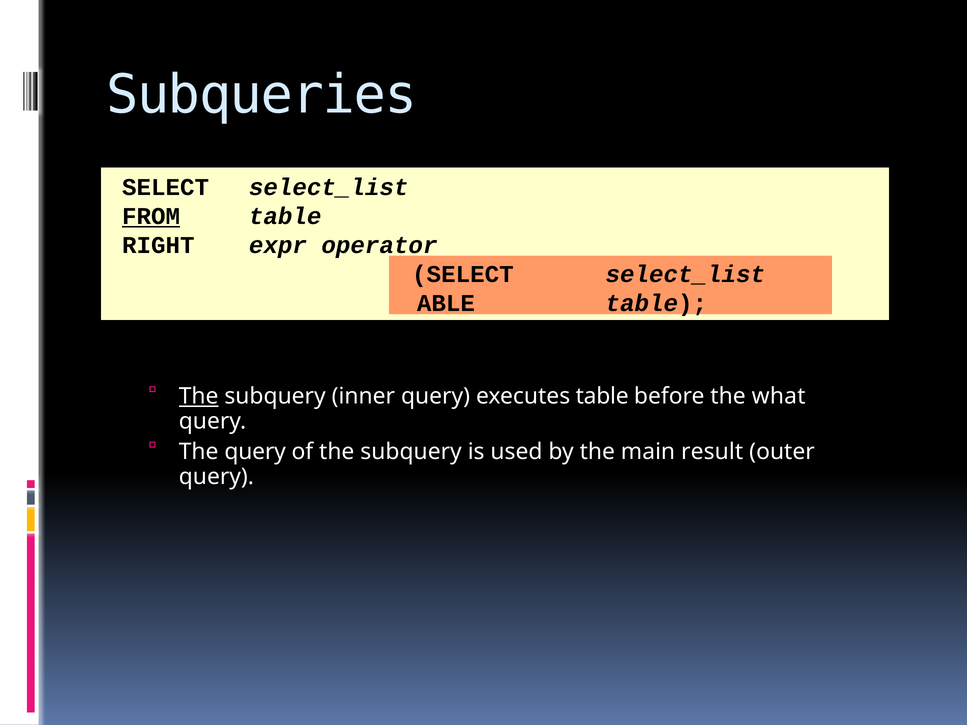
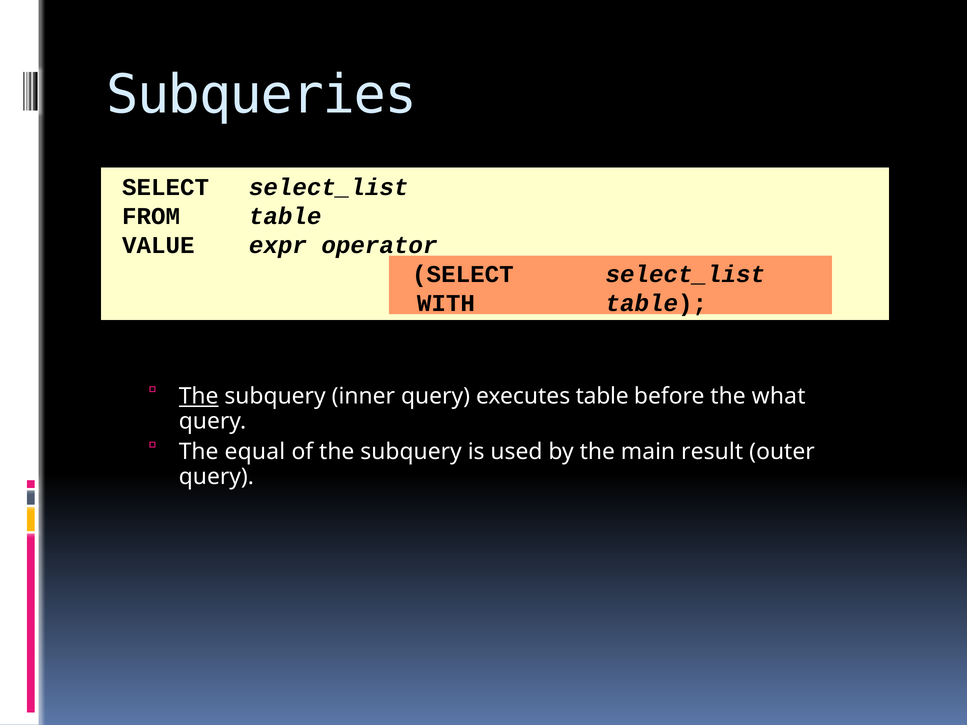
FROM underline: present -> none (151, 217)
RIGHT: RIGHT -> VALUE (158, 246)
ABLE: ABLE -> WITH (446, 304)
The query: query -> equal (255, 452)
